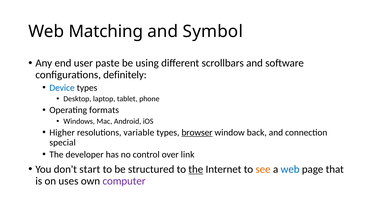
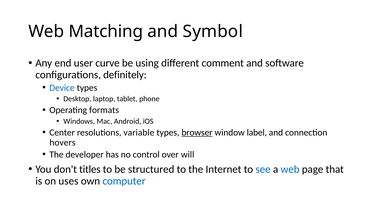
paste: paste -> curve (107, 63)
scrollbars: scrollbars -> comment (223, 63)
Higher: Higher -> Center (62, 132)
back: back -> label (257, 132)
special: special -> hovers (63, 142)
link: link -> will (188, 154)
start: start -> titles (90, 169)
the underline: present -> none (196, 169)
see colour: orange -> blue (263, 169)
computer colour: purple -> blue (124, 181)
